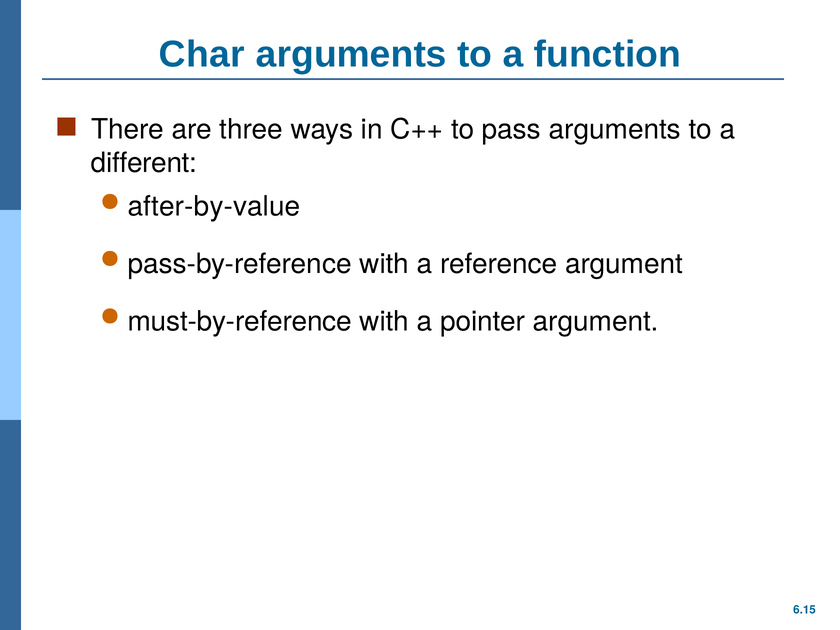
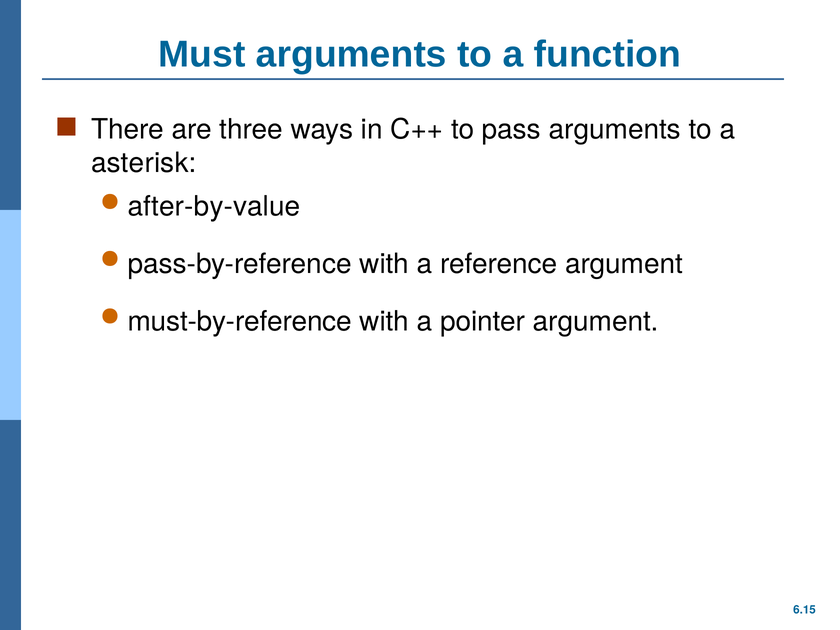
Char: Char -> Must (202, 54)
different: different -> asterisk (144, 163)
